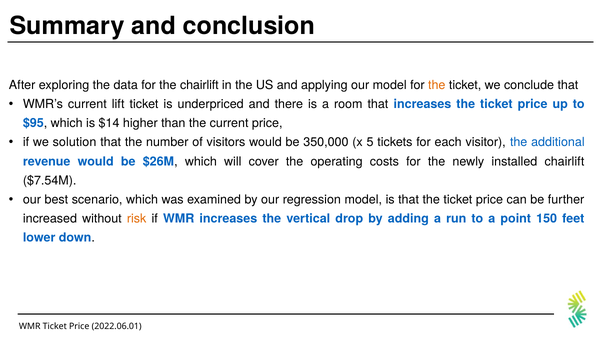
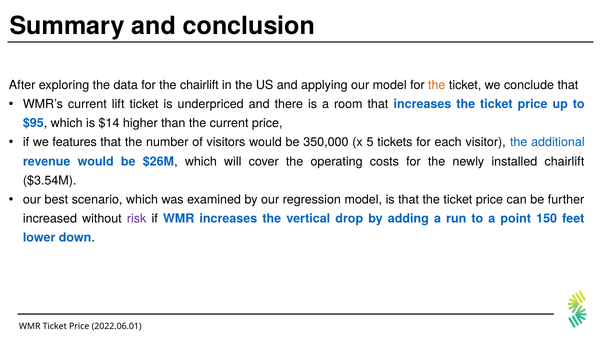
solution: solution -> features (75, 142)
$7.54M: $7.54M -> $3.54M (50, 181)
risk colour: orange -> purple (137, 219)
